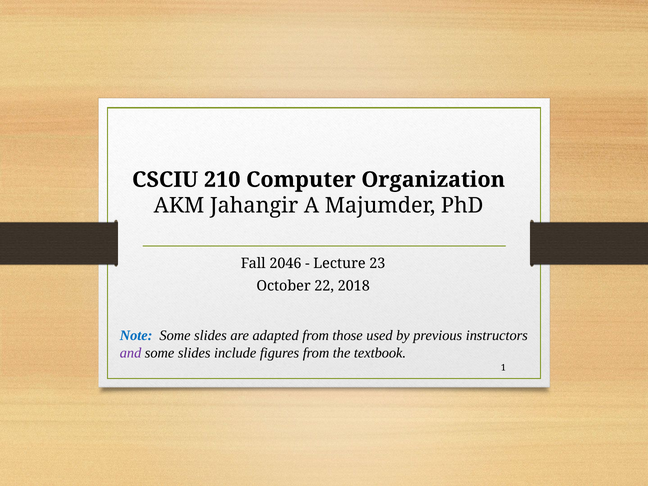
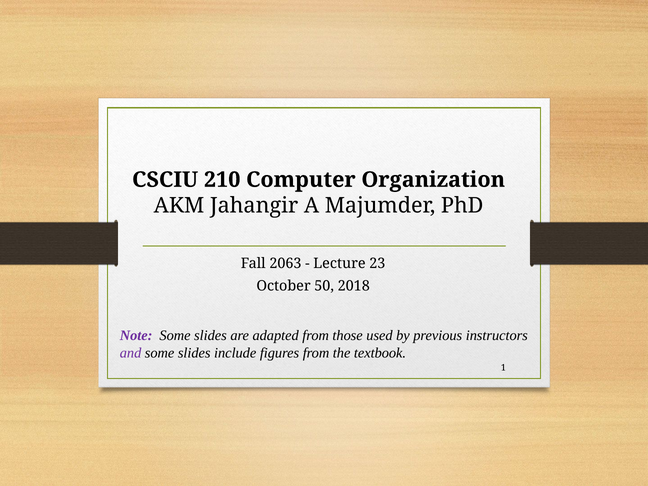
2046: 2046 -> 2063 (285, 263)
22: 22 -> 50 (324, 286)
Note colour: blue -> purple (136, 336)
